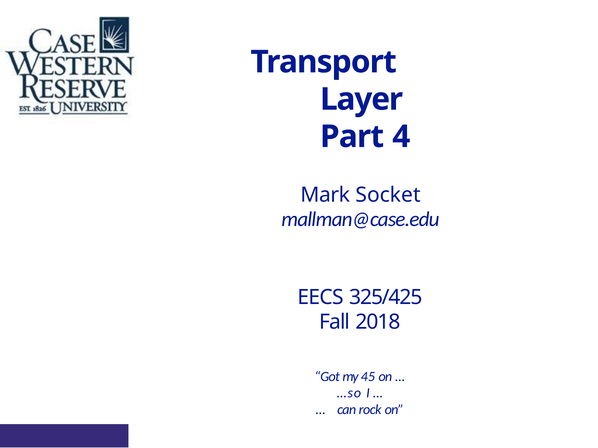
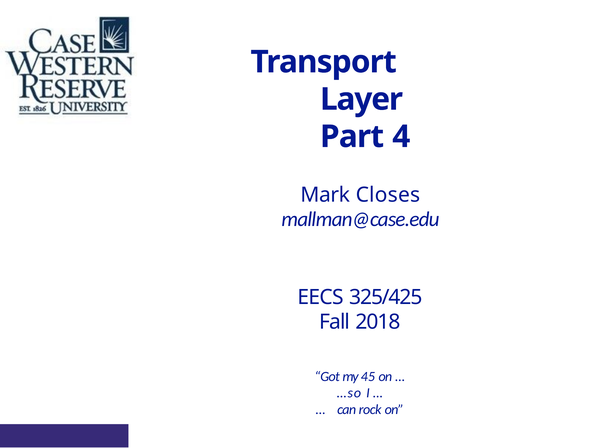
Socket: Socket -> Closes (388, 195)
